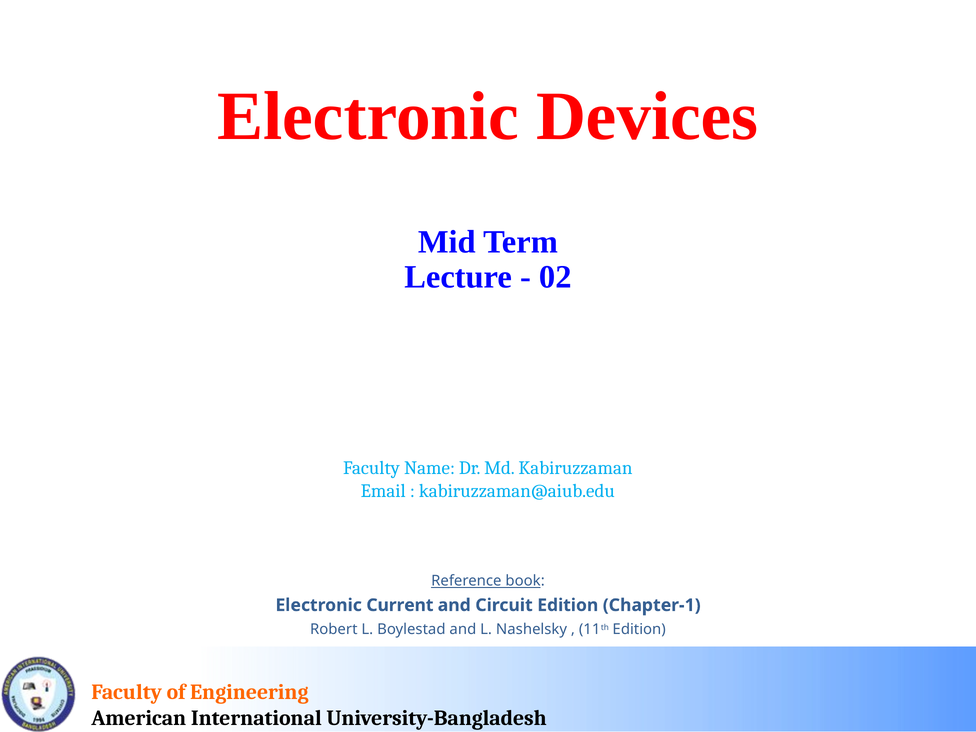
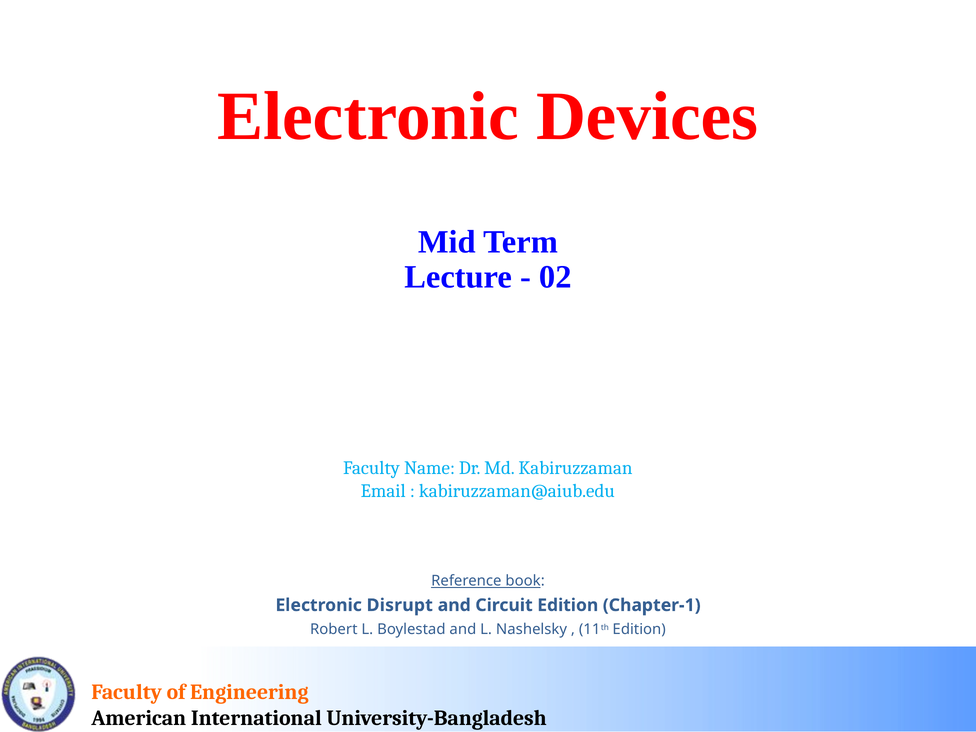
Current: Current -> Disrupt (400, 605)
